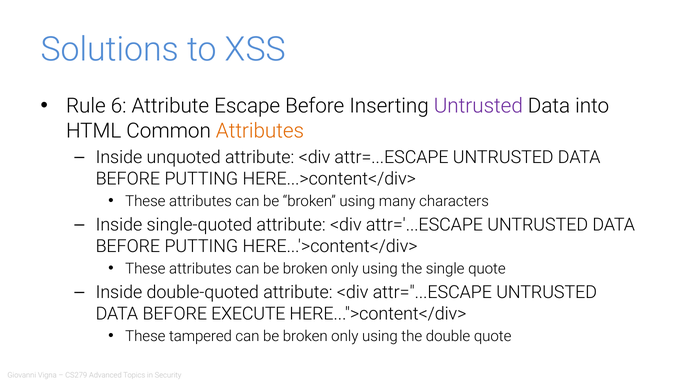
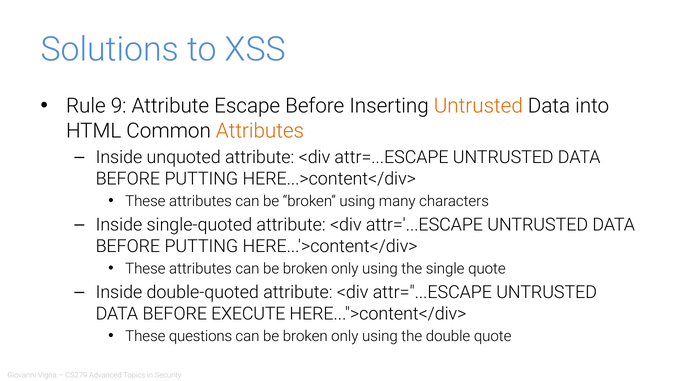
6: 6 -> 9 (119, 106)
Untrusted colour: purple -> orange (478, 106)
tampered: tampered -> questions (201, 336)
